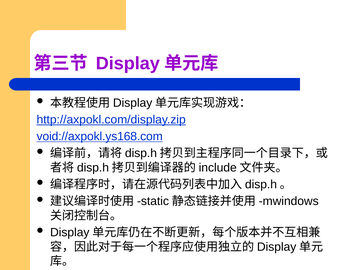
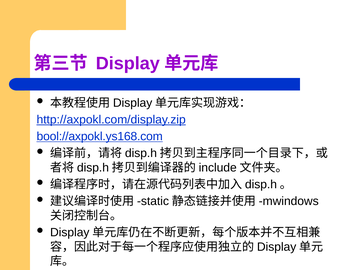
void://axpokl.ys168.com: void://axpokl.ys168.com -> bool://axpokl.ys168.com (100, 136)
